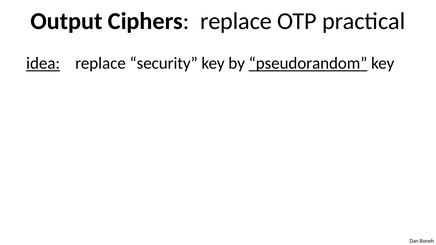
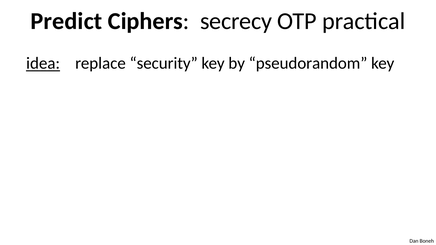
Output: Output -> Predict (66, 21)
Ciphers replace: replace -> secrecy (236, 21)
pseudorandom underline: present -> none (308, 63)
